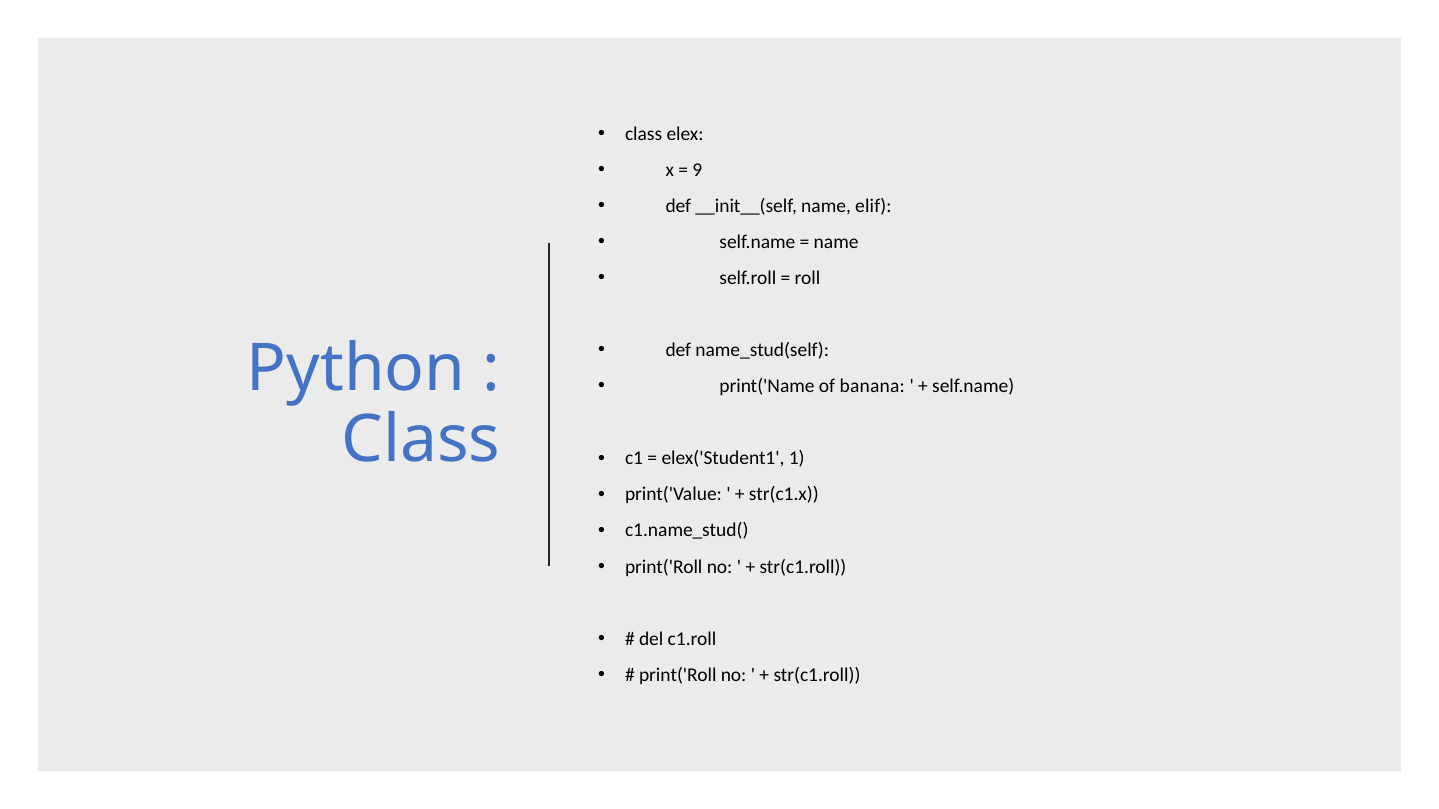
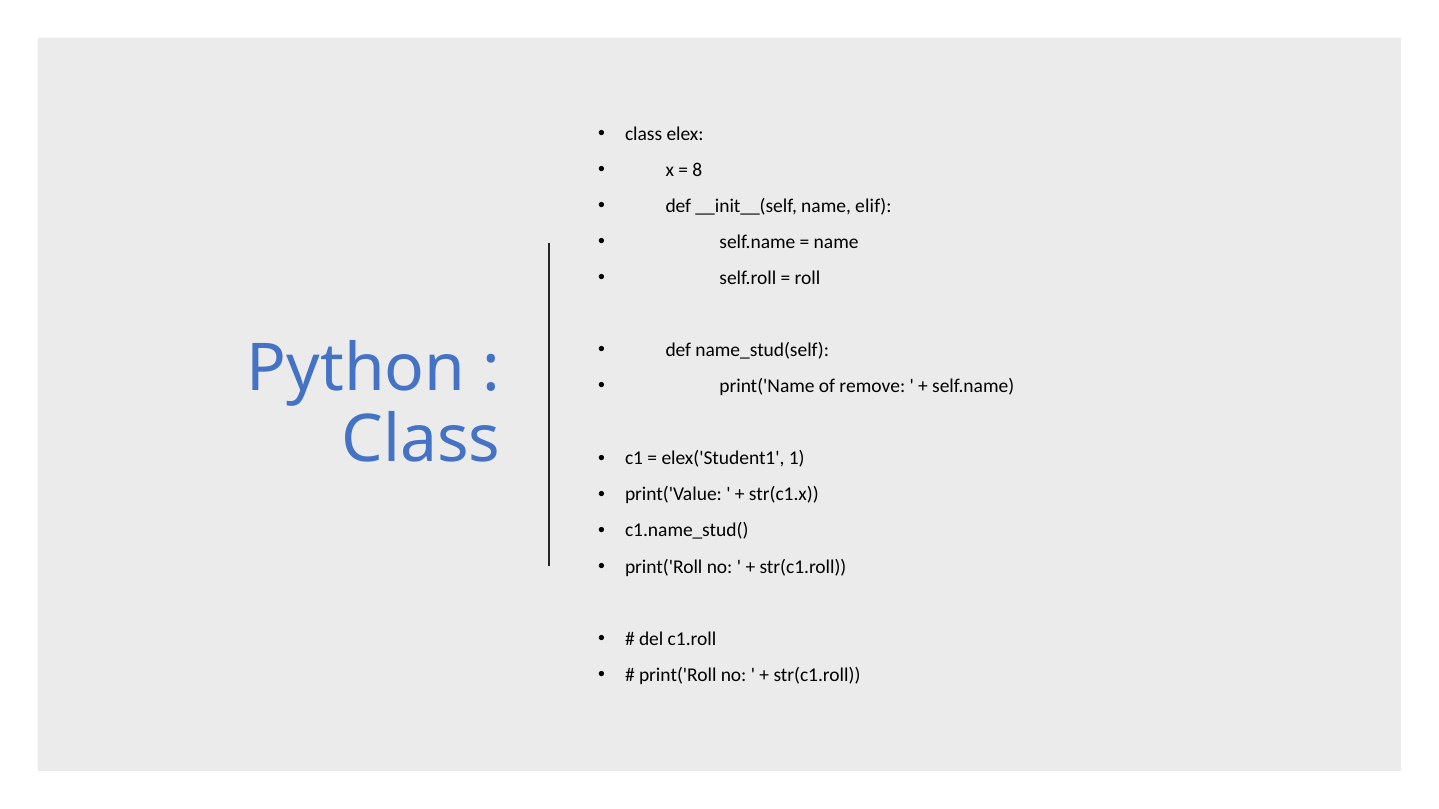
9: 9 -> 8 (697, 170)
banana: banana -> remove (872, 387)
